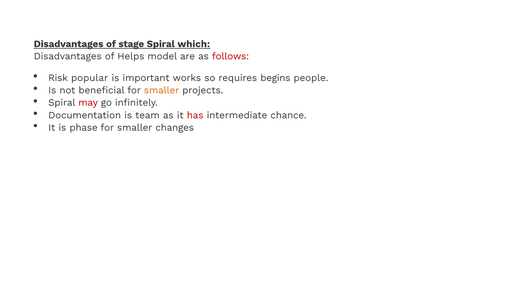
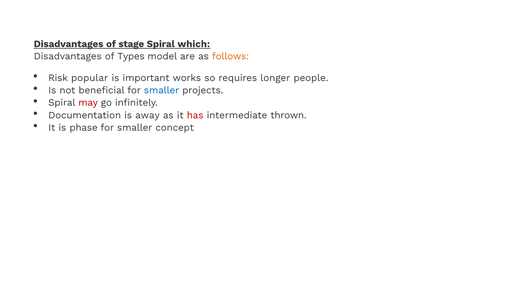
Helps: Helps -> Types (131, 56)
follows colour: red -> orange (231, 56)
begins: begins -> longer (275, 78)
smaller colour: orange -> blue (162, 90)
team: team -> away (147, 115)
chance: chance -> thrown (289, 115)
changes: changes -> concept (175, 128)
